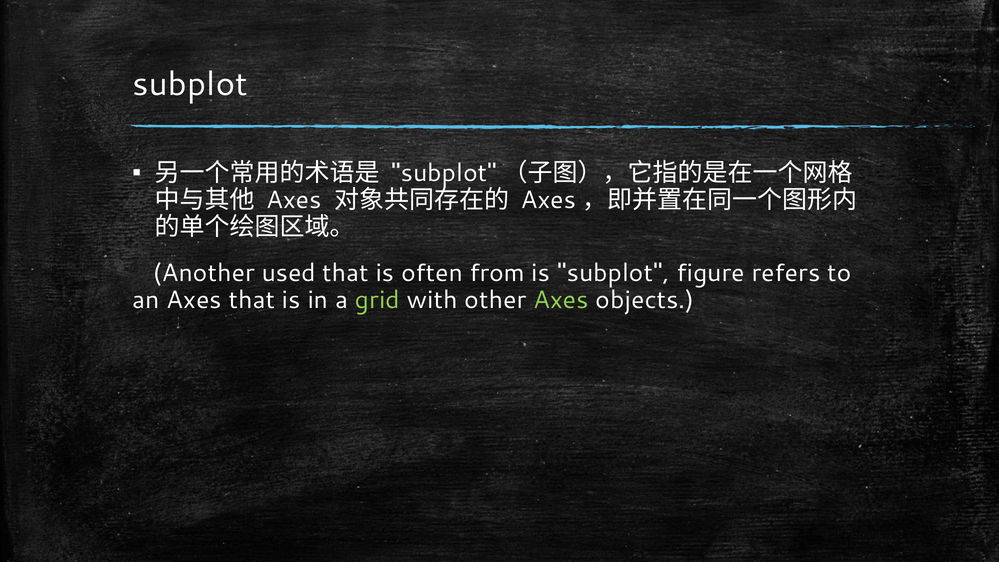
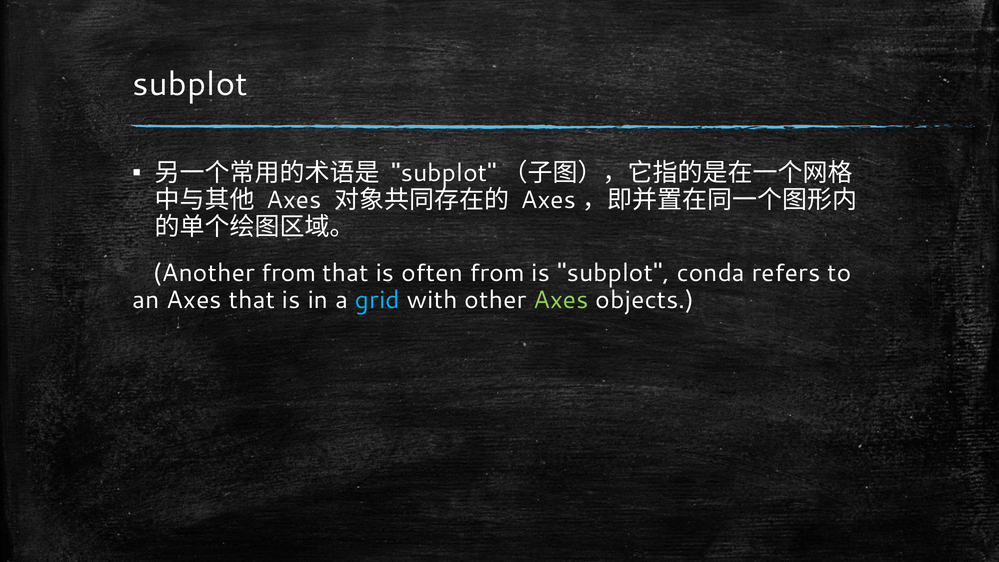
Another used: used -> from (289, 273)
figure: figure -> conda (711, 273)
grid colour: light green -> light blue (377, 300)
